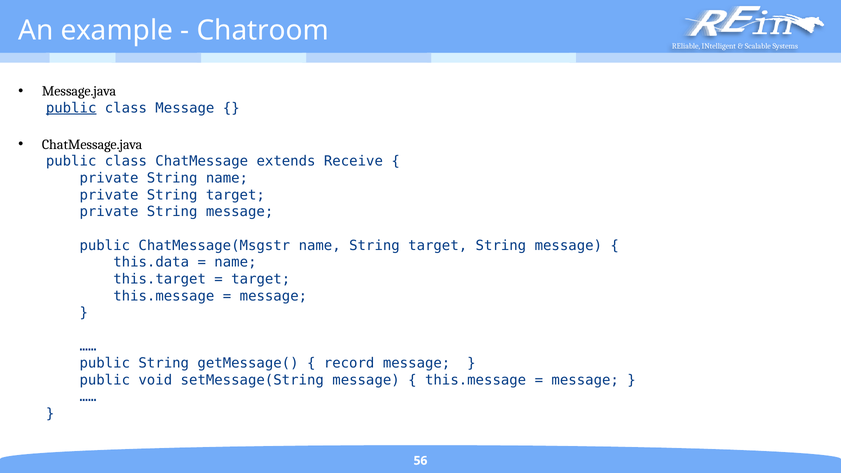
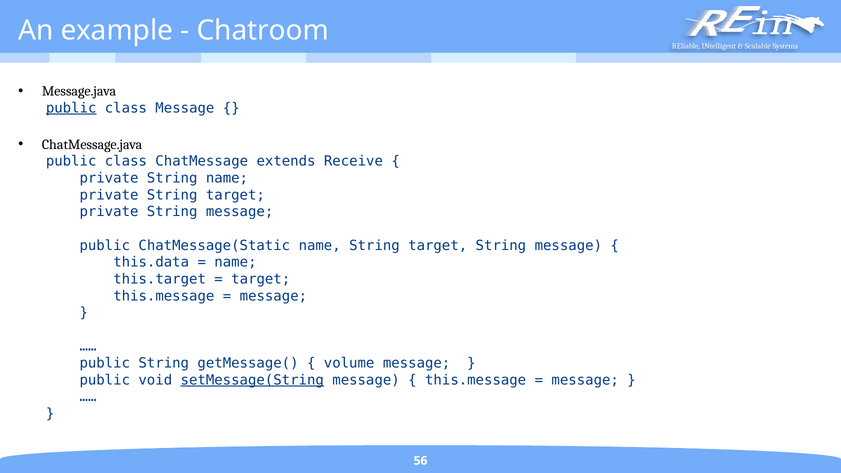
ChatMessage(Msgstr: ChatMessage(Msgstr -> ChatMessage(Static (214, 245)
record: record -> volume (349, 363)
setMessage(String underline: none -> present (252, 380)
